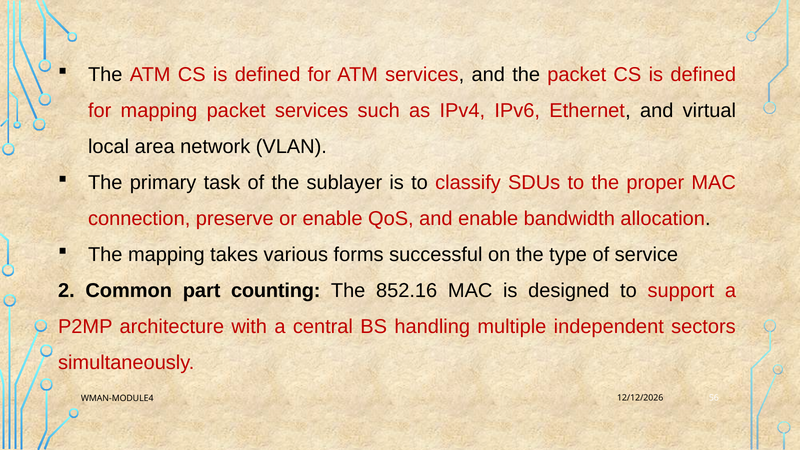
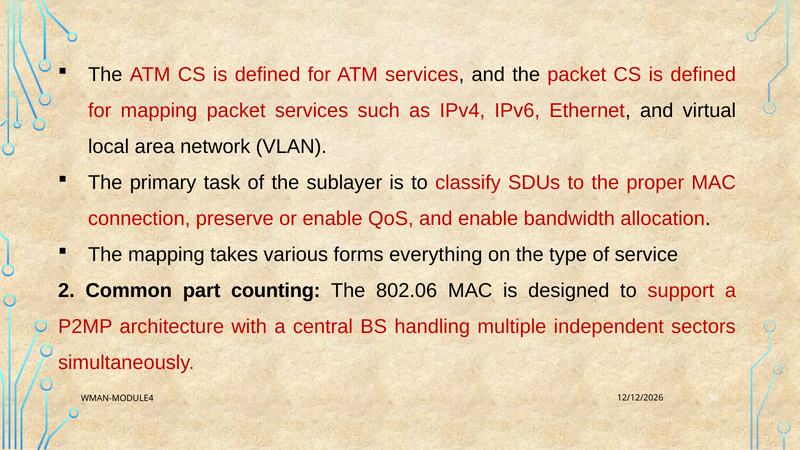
successful: successful -> everything (436, 255)
852.16: 852.16 -> 802.06 (407, 291)
